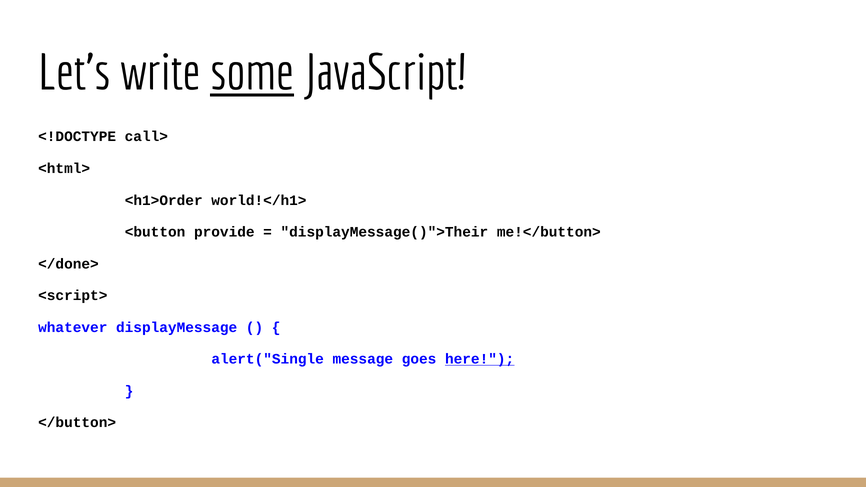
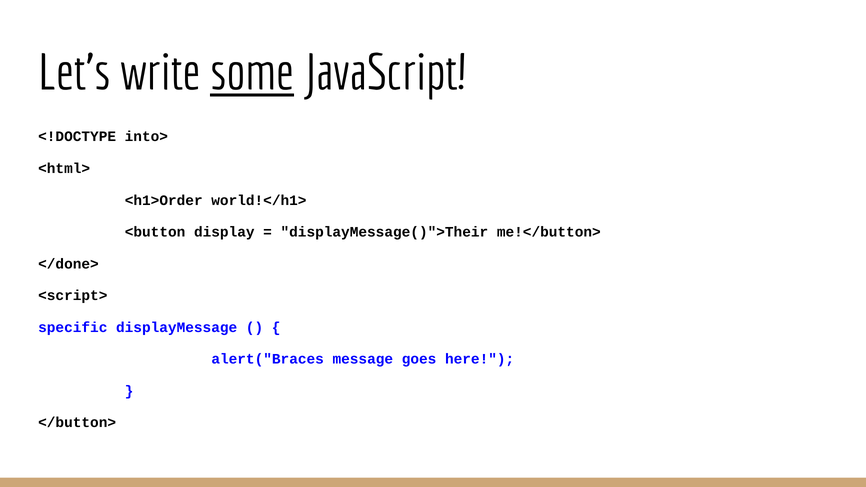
call>: call> -> into> (146, 137)
provide: provide -> display (224, 232)
whatever: whatever -> specific (73, 327)
alert("Single: alert("Single -> alert("Braces (268, 359)
here underline: present -> none (480, 359)
